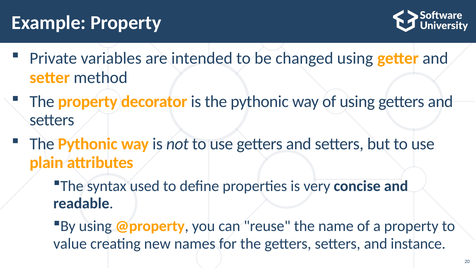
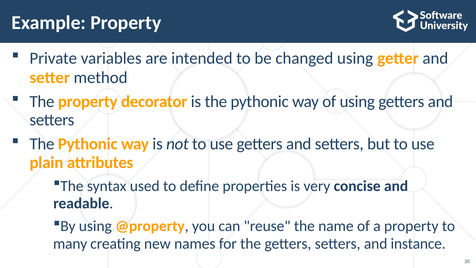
value: value -> many (70, 243)
